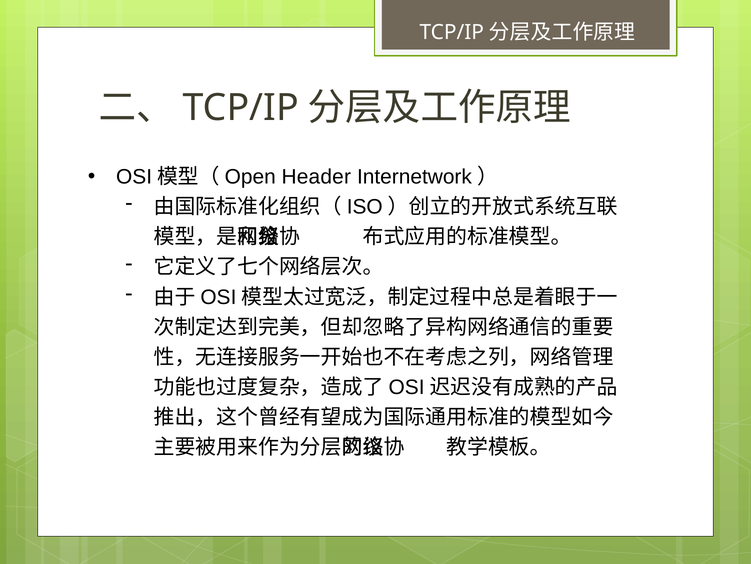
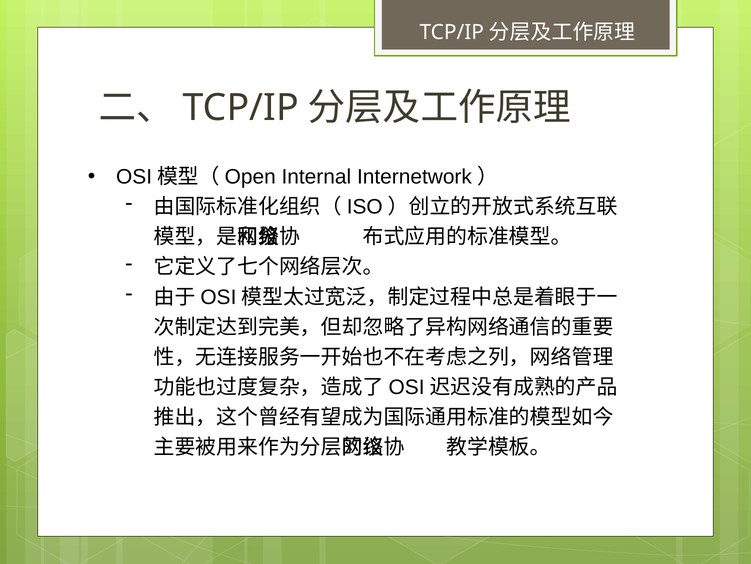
Header: Header -> Internal (316, 177)
